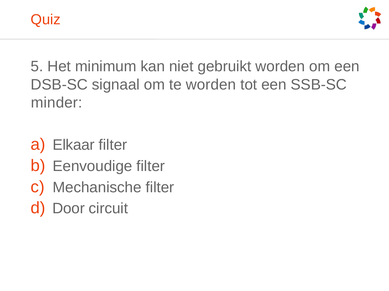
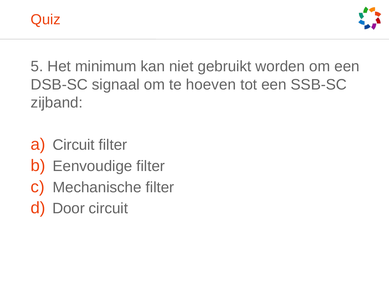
te worden: worden -> hoeven (211, 85)
minder: minder -> zijband (57, 103)
Elkaar: Elkaar -> Circuit (74, 145)
